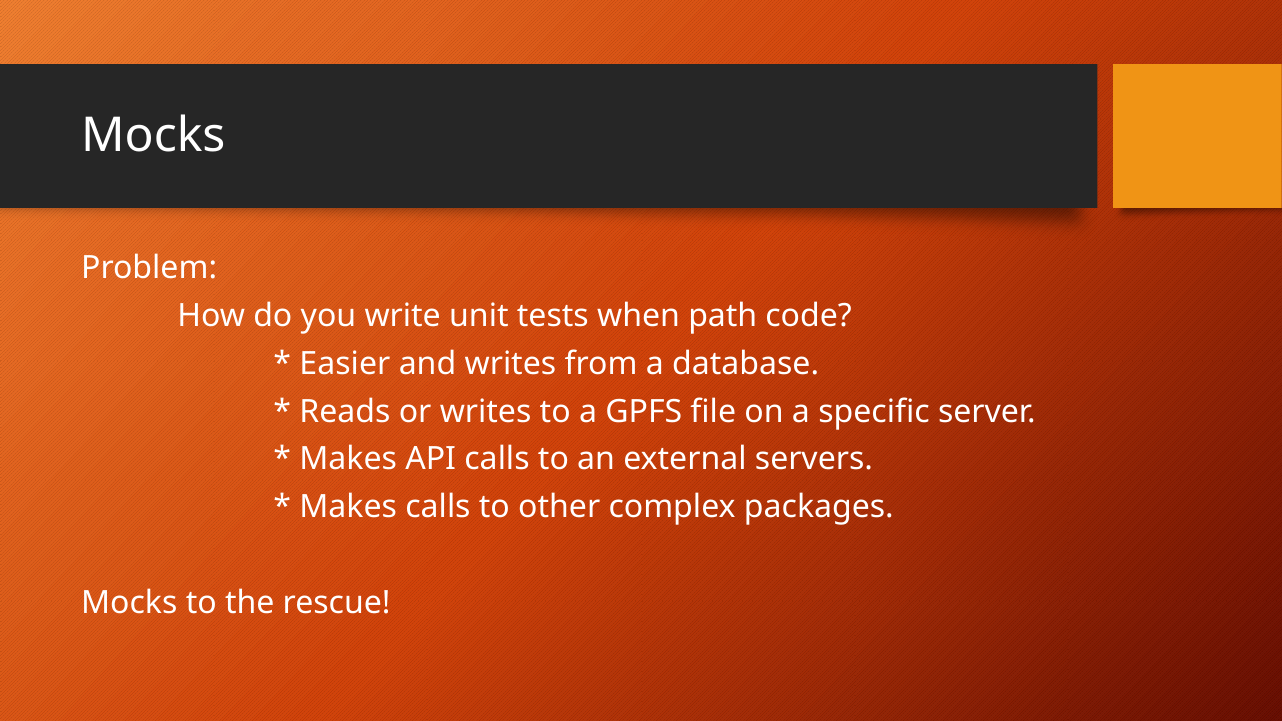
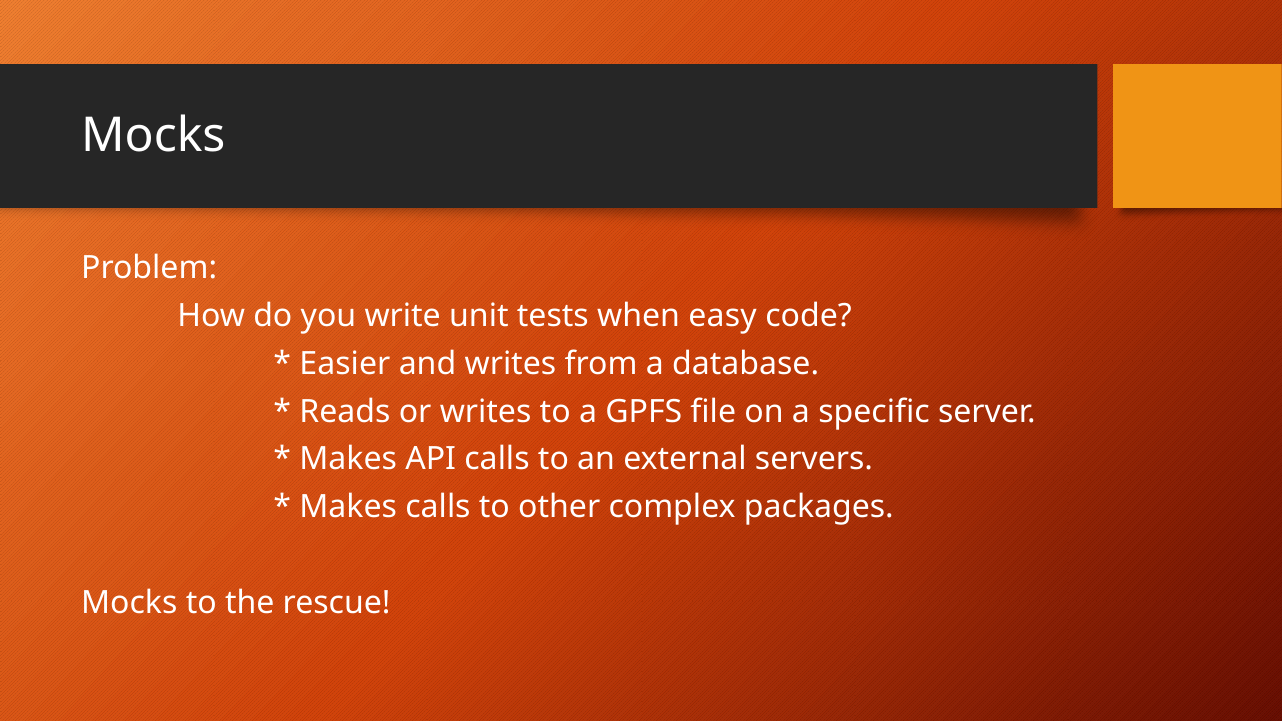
path: path -> easy (723, 316)
